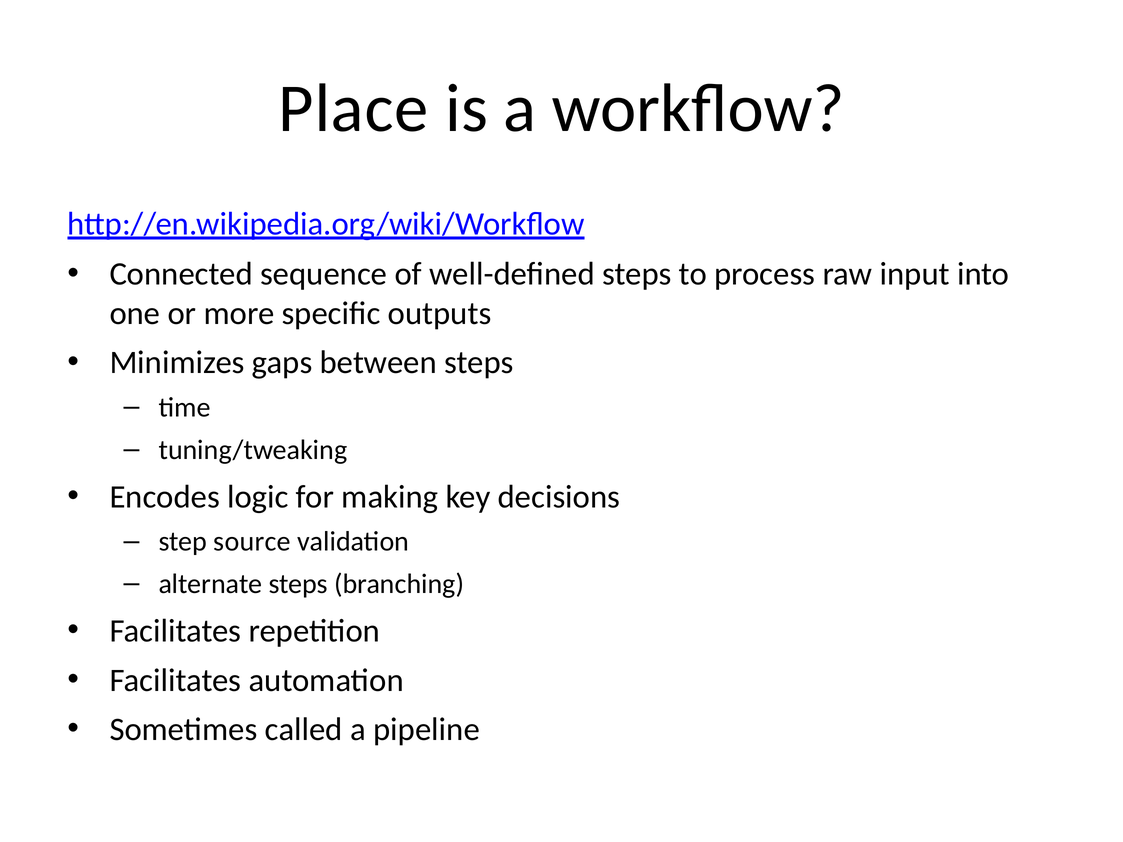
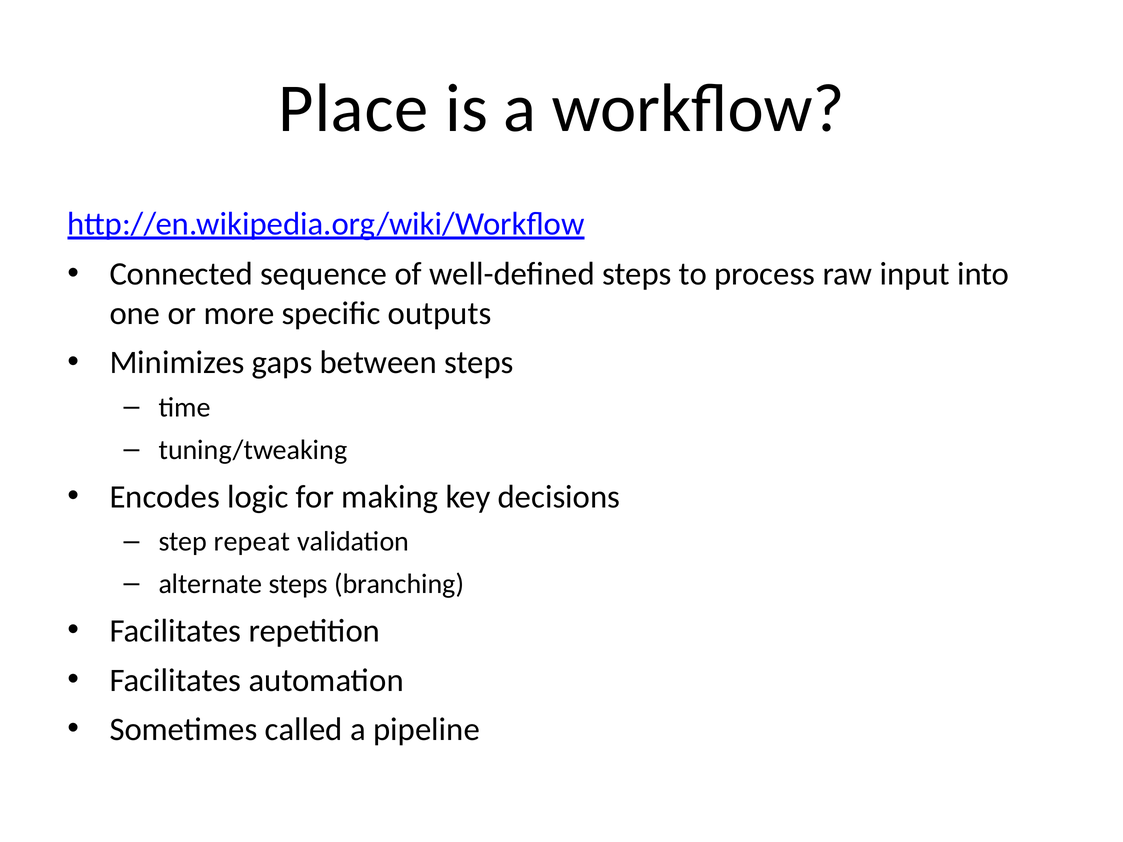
source: source -> repeat (252, 542)
